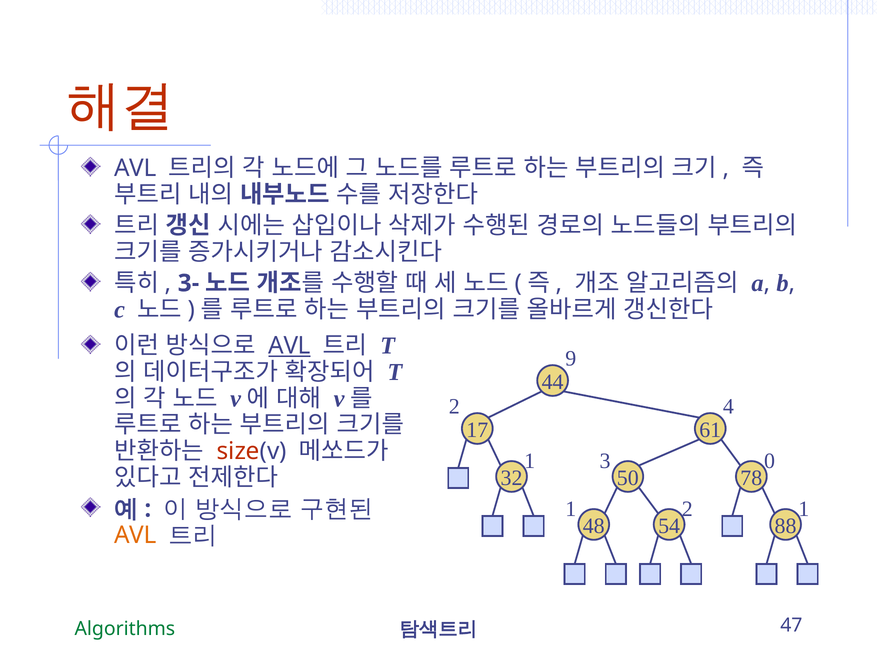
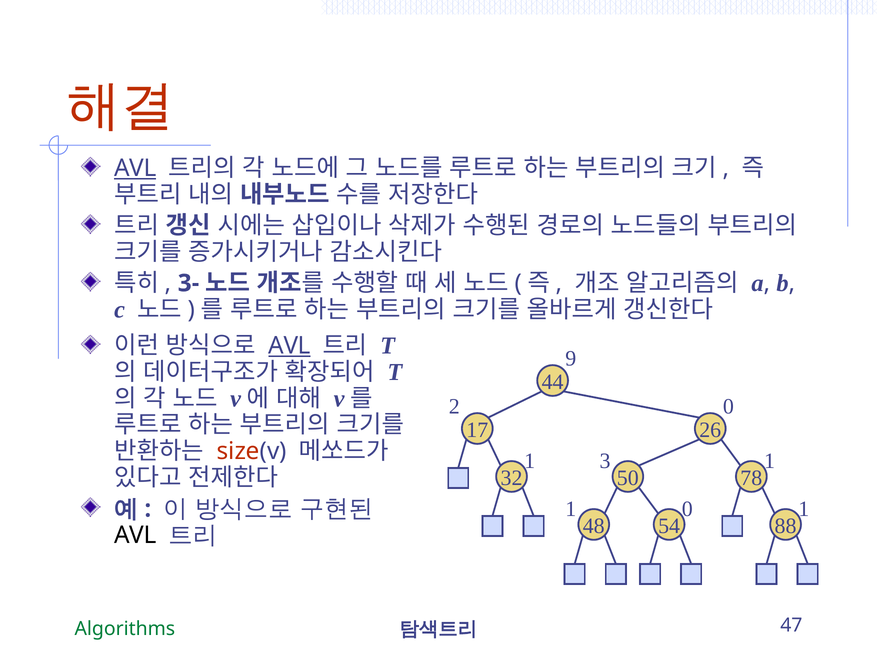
AVL underline: none -> present (135, 168)
2 4: 4 -> 0 (728, 406)
61: 61 -> 26 (710, 430)
3 0: 0 -> 1 (770, 461)
1 2: 2 -> 0 (687, 509)
AVL colour: orange -> black (135, 535)
